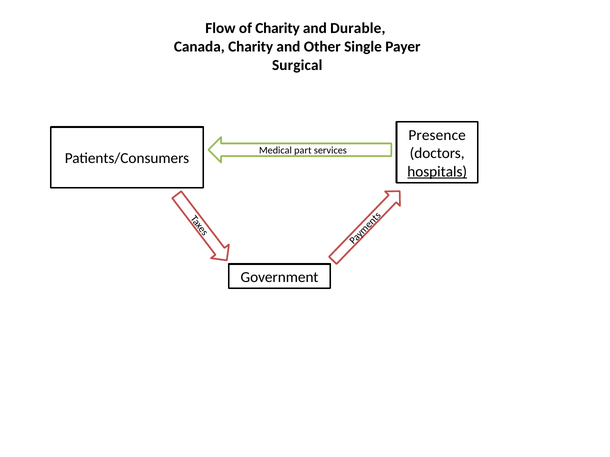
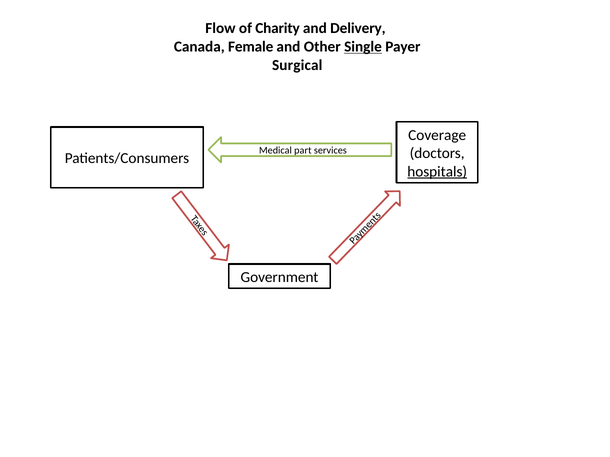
Durable: Durable -> Delivery (358, 28)
Canada Charity: Charity -> Female (251, 47)
Single underline: none -> present (363, 47)
Presence: Presence -> Coverage (437, 135)
